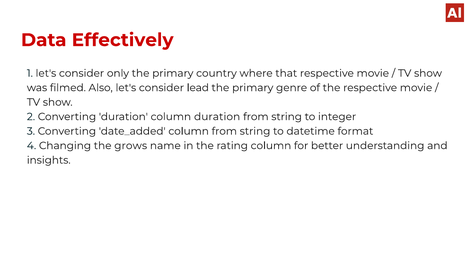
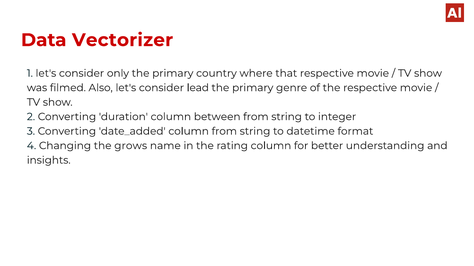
Effectively: Effectively -> Vectorizer (122, 40)
column duration: duration -> between (217, 117)
